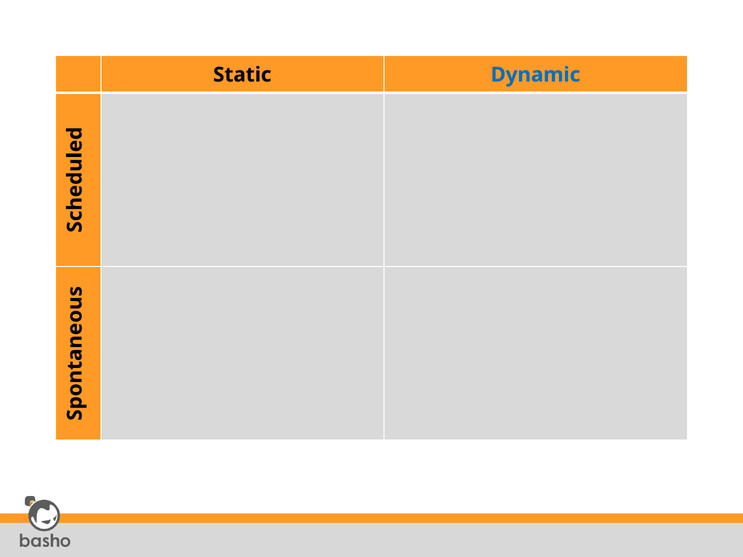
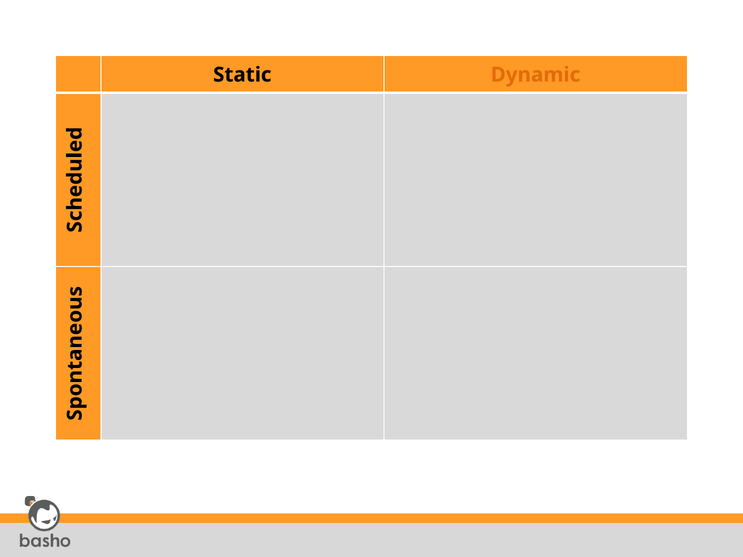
Dynamic colour: blue -> orange (535, 75)
